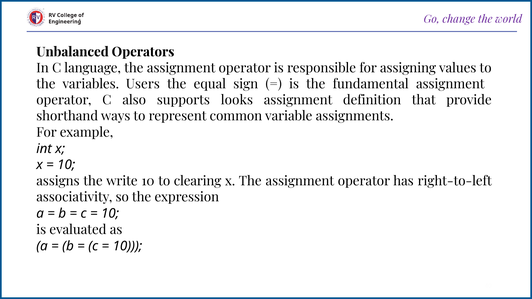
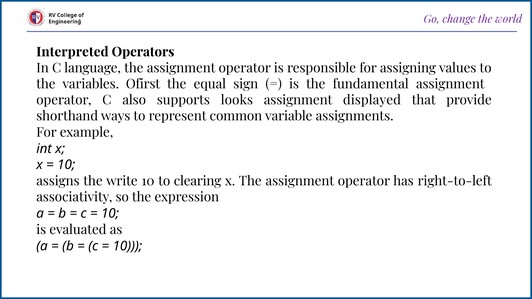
Unbalanced: Unbalanced -> Interpreted (72, 52)
Users: Users -> Ofirst (143, 84)
definition: definition -> displayed (372, 100)
